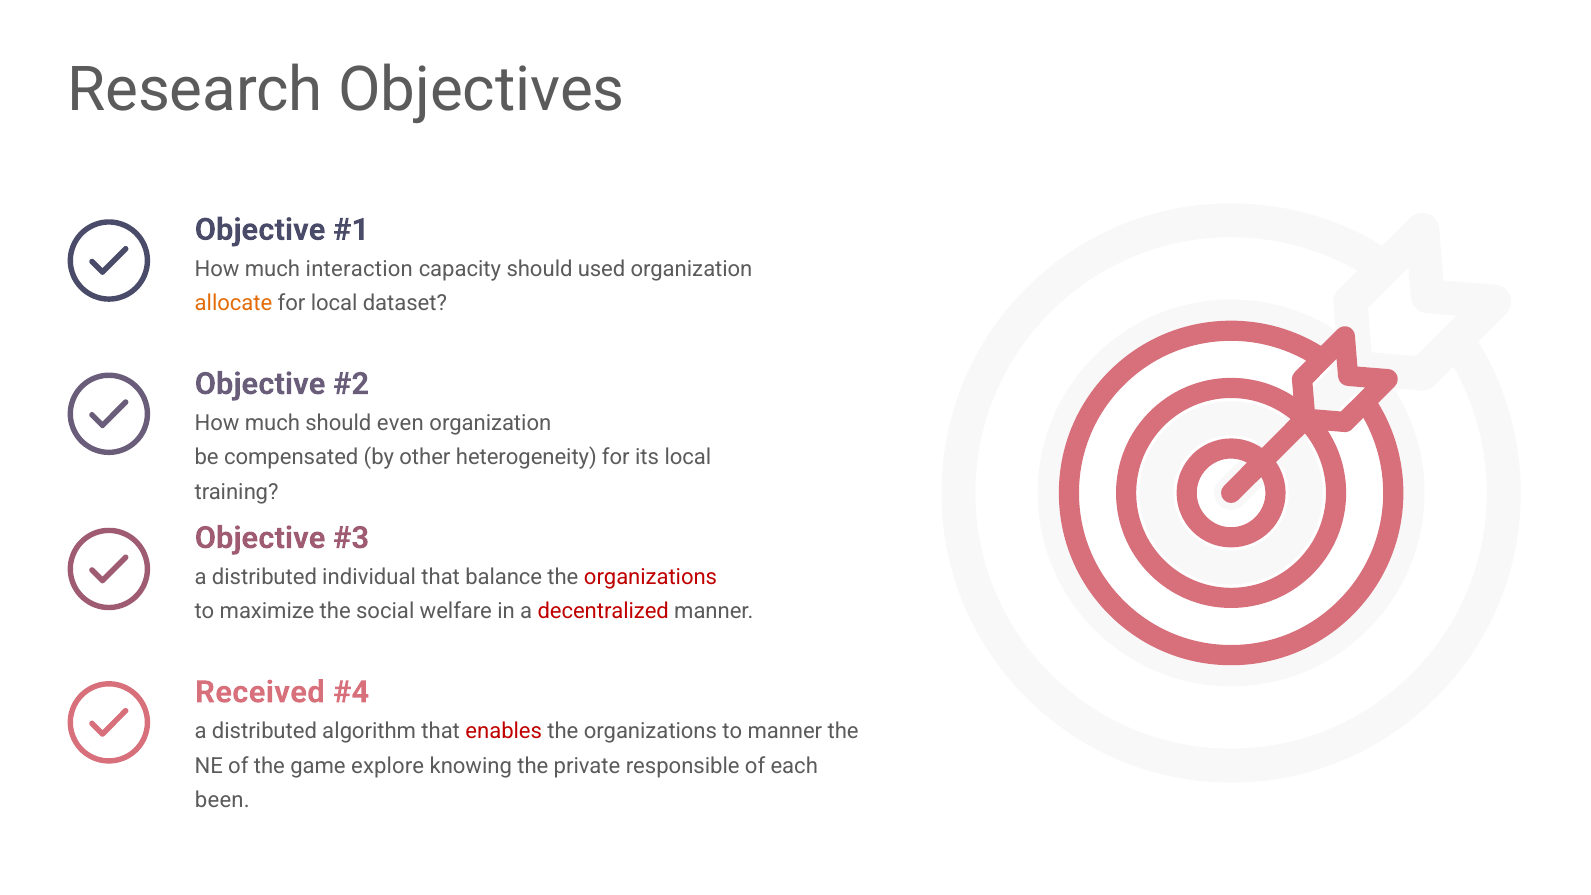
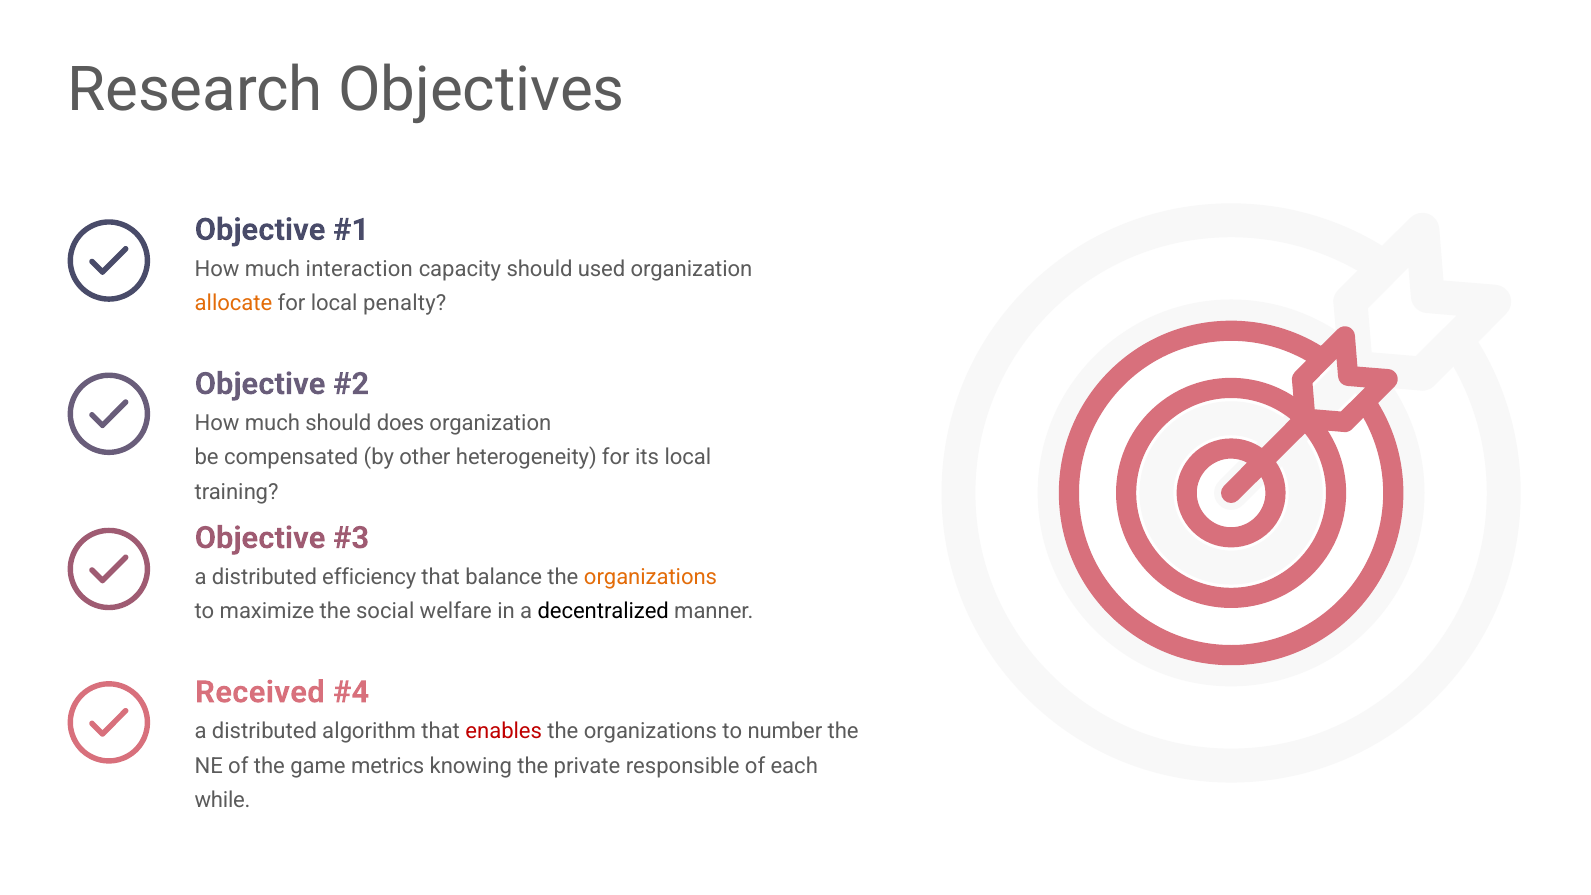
dataset: dataset -> penalty (405, 303)
even: even -> does (401, 423)
individual: individual -> efficiency (369, 577)
organizations colour: red -> orange (651, 577)
decentralized colour: red -> black (603, 612)
to manner: manner -> number (785, 731)
explore: explore -> metrics (388, 766)
been: been -> while (223, 800)
